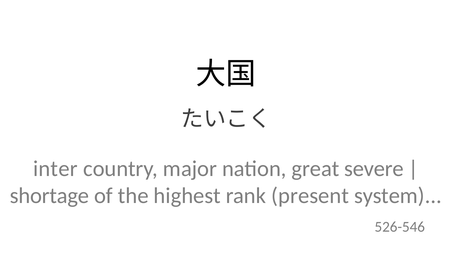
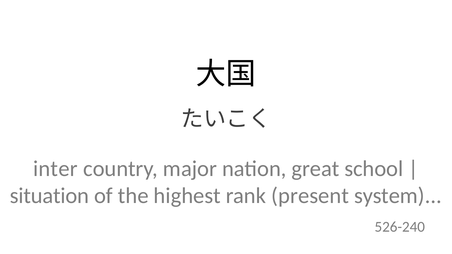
severe: severe -> school (374, 169)
shortage: shortage -> situation (49, 196)
526-546: 526-546 -> 526-240 (400, 227)
